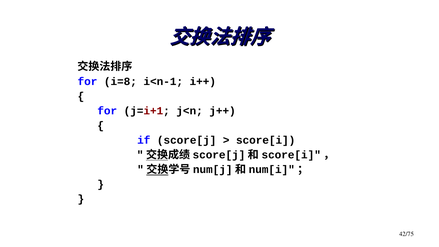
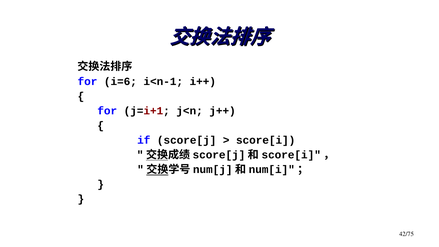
i=8: i=8 -> i=6 (120, 81)
